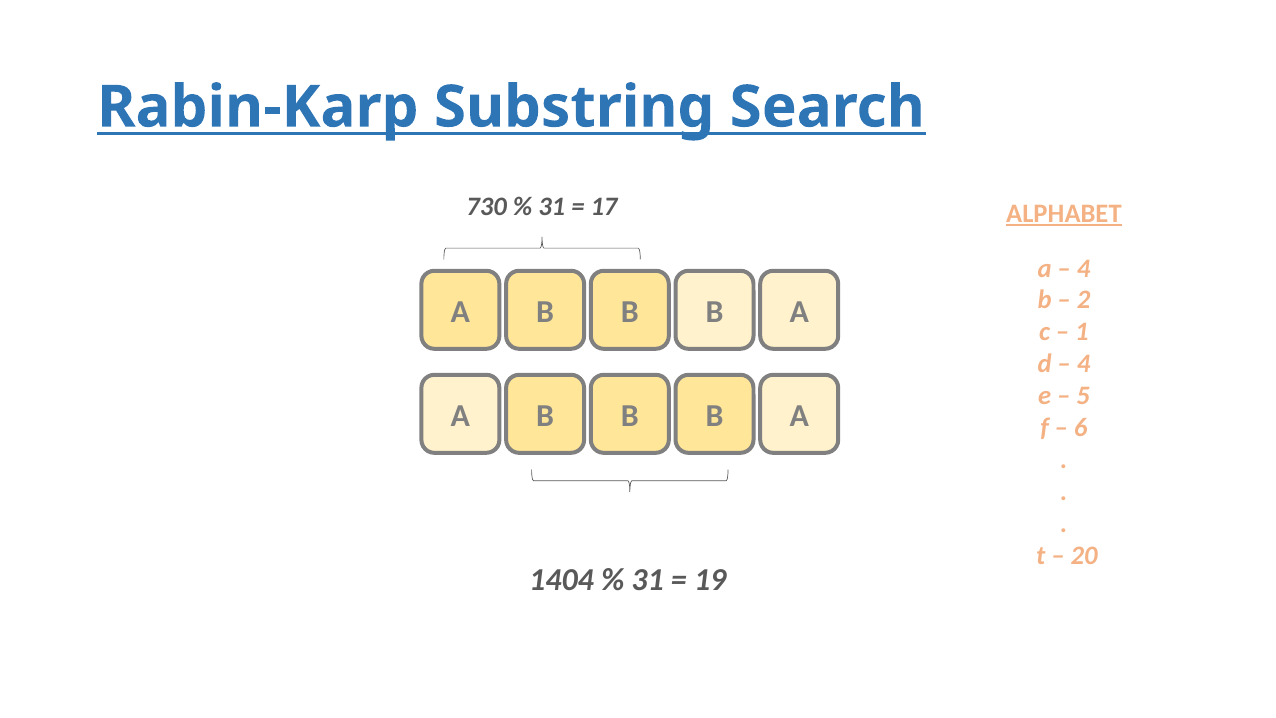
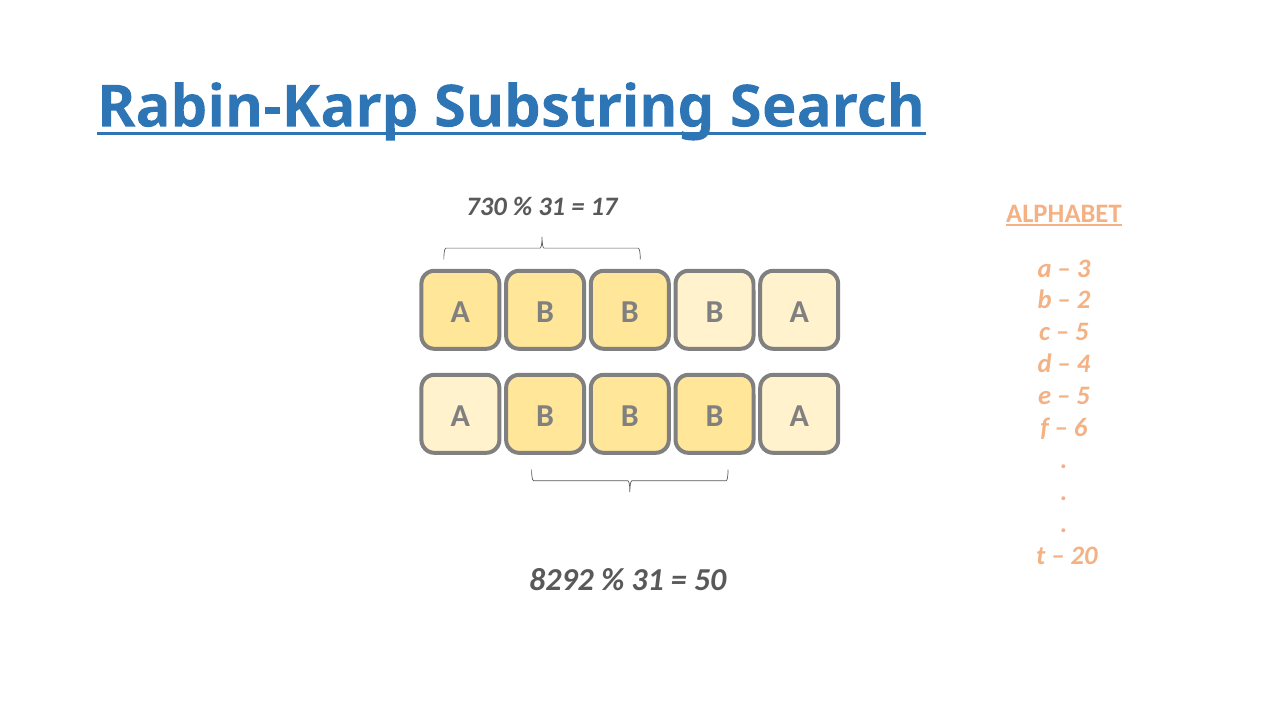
4: 4 -> 3 (1083, 268)
1: 1 -> 5 (1082, 332)
1404: 1404 -> 8292 (562, 579)
19: 19 -> 50 (710, 579)
